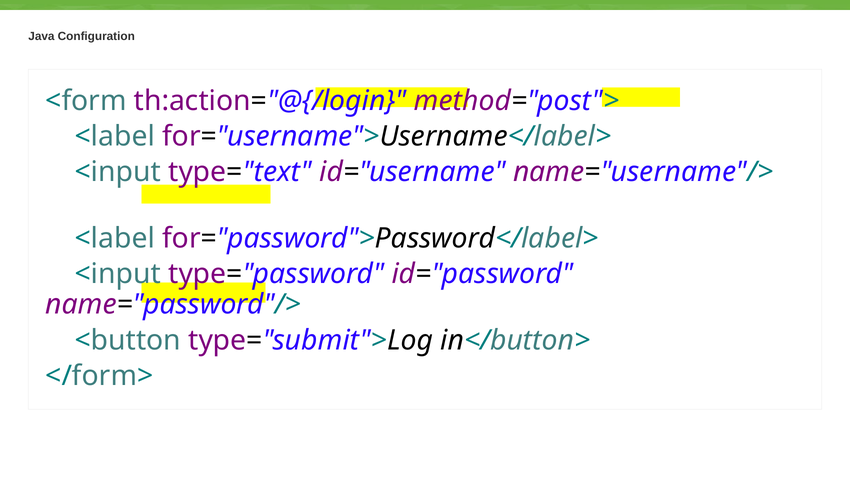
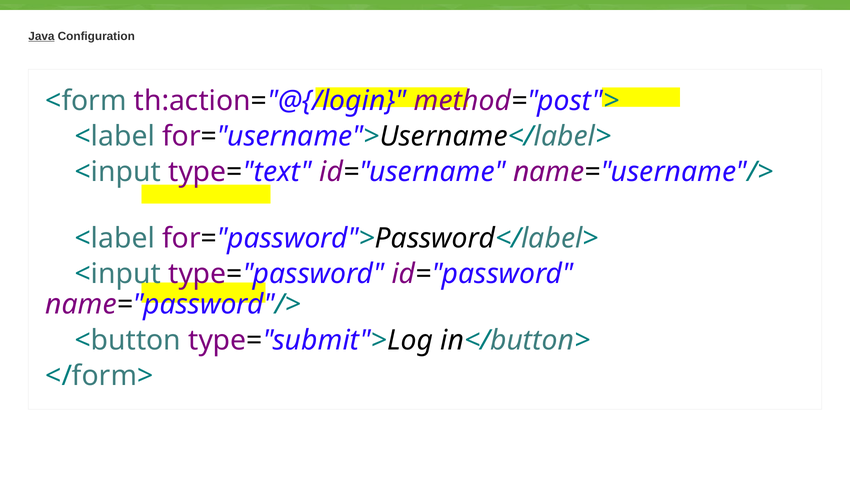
Java underline: none -> present (41, 36)
